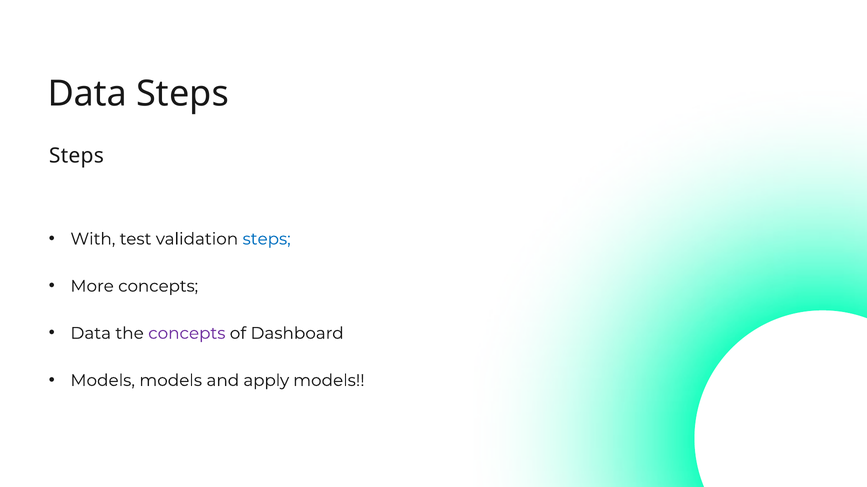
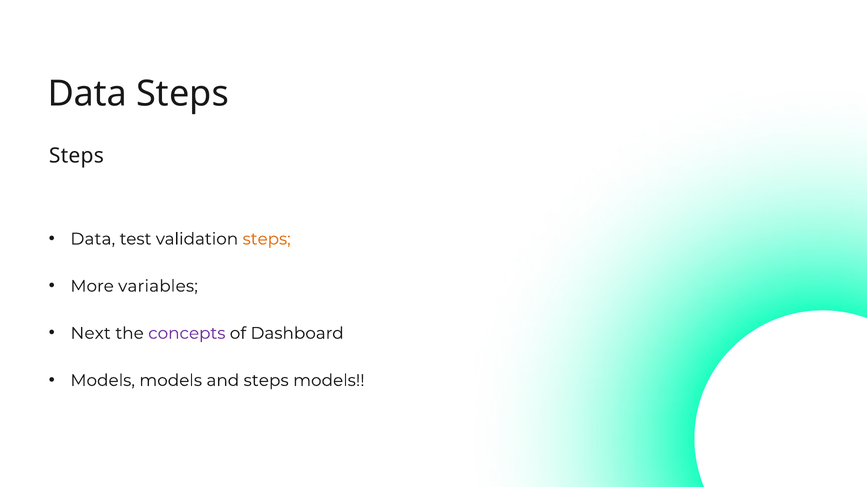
With: With -> Data (93, 239)
steps colour: blue -> orange (267, 239)
More concepts: concepts -> variables (158, 287)
Data: Data -> Next (91, 334)
and apply: apply -> steps (266, 381)
